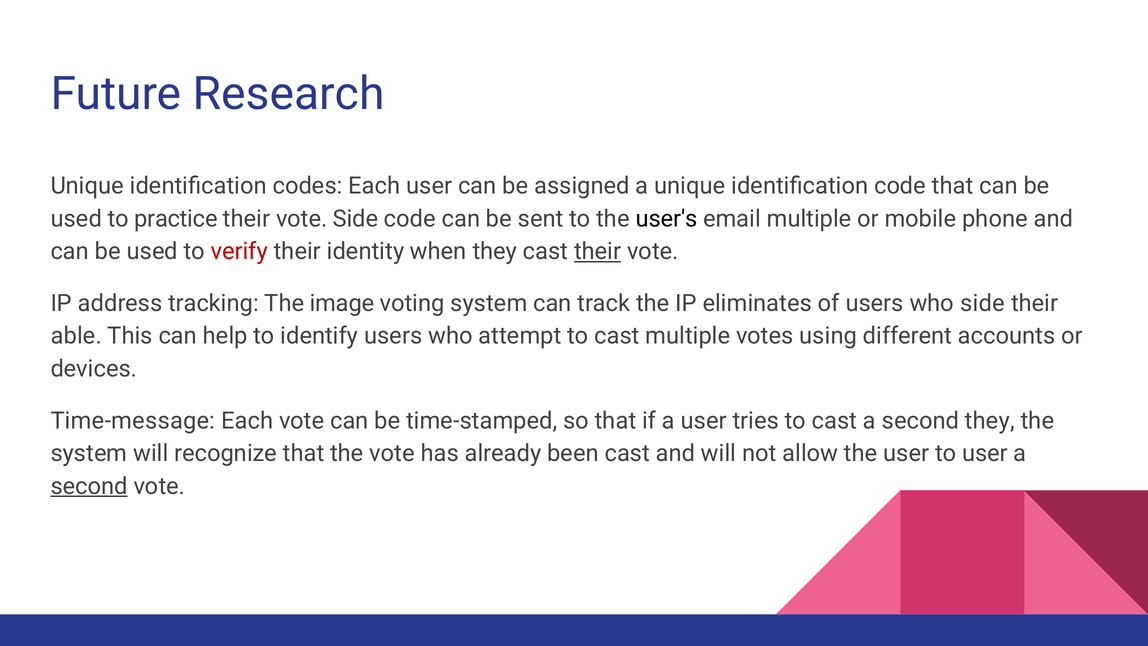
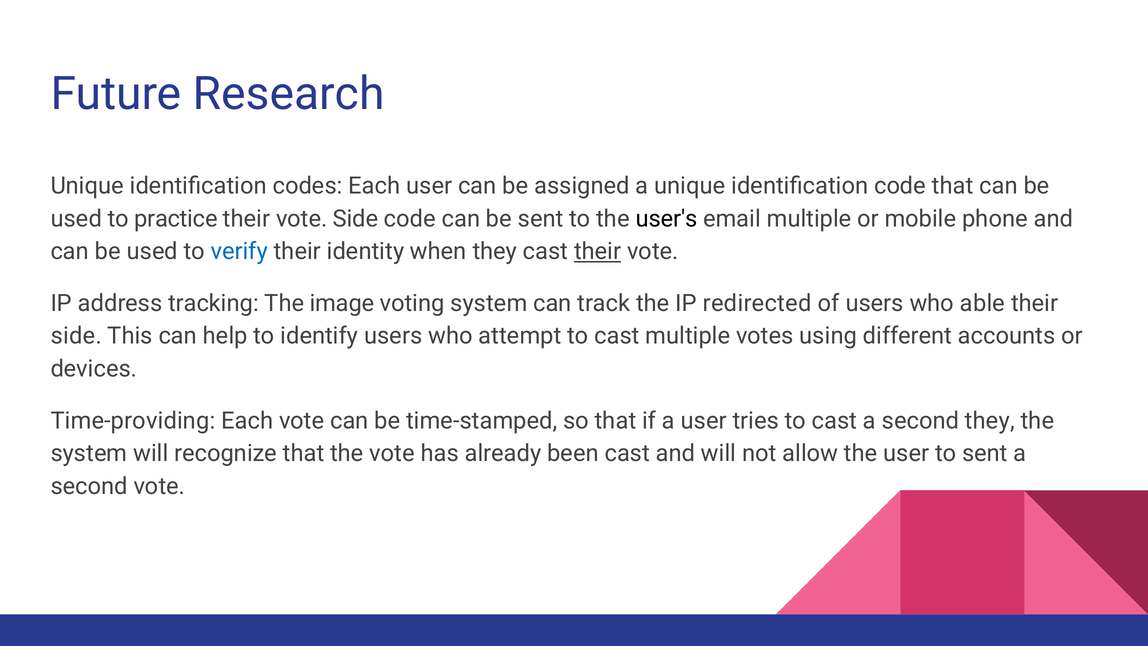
verify colour: red -> blue (239, 251)
eliminates: eliminates -> redirected (757, 303)
who side: side -> able (982, 303)
able: able -> side (76, 336)
Time-message: Time-message -> Time-providing (133, 421)
to user: user -> sent (985, 453)
second underline: present -> none (89, 486)
